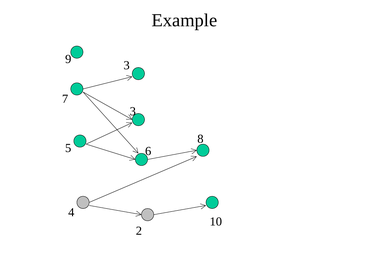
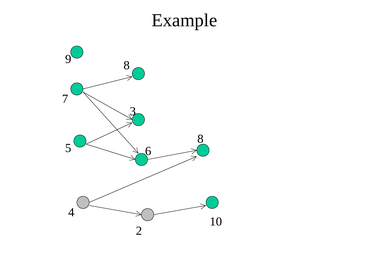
9 3: 3 -> 8 (127, 65)
